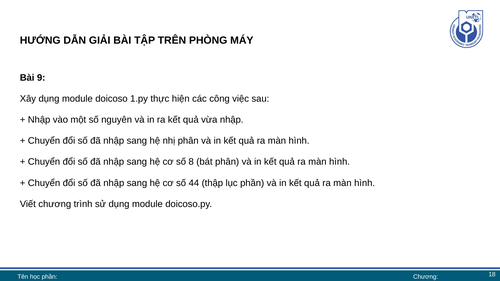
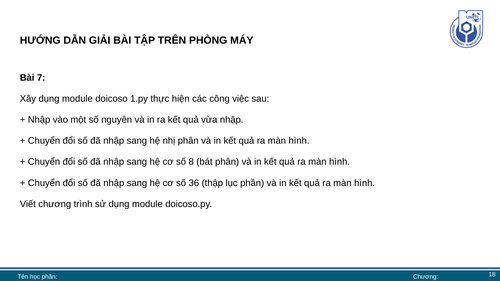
9: 9 -> 7 (41, 78)
44: 44 -> 36 (194, 183)
